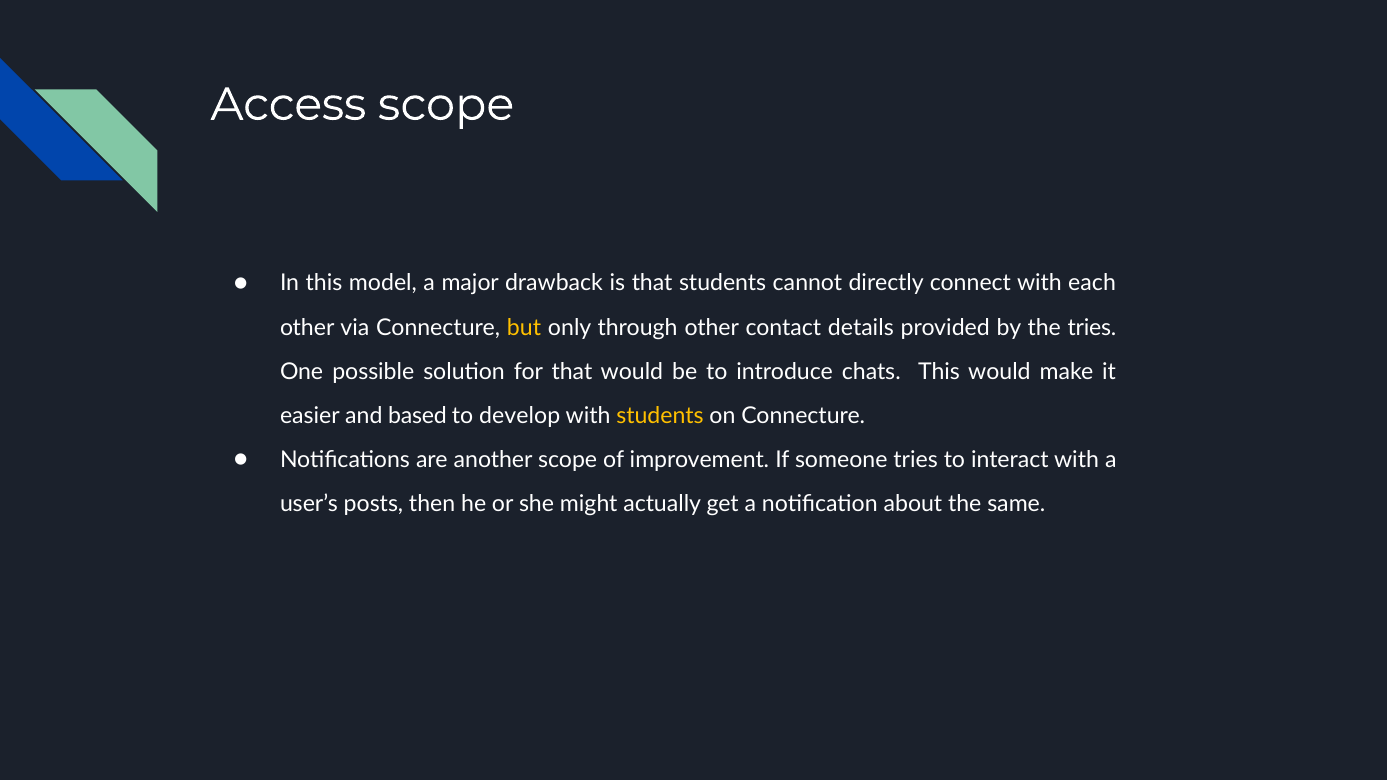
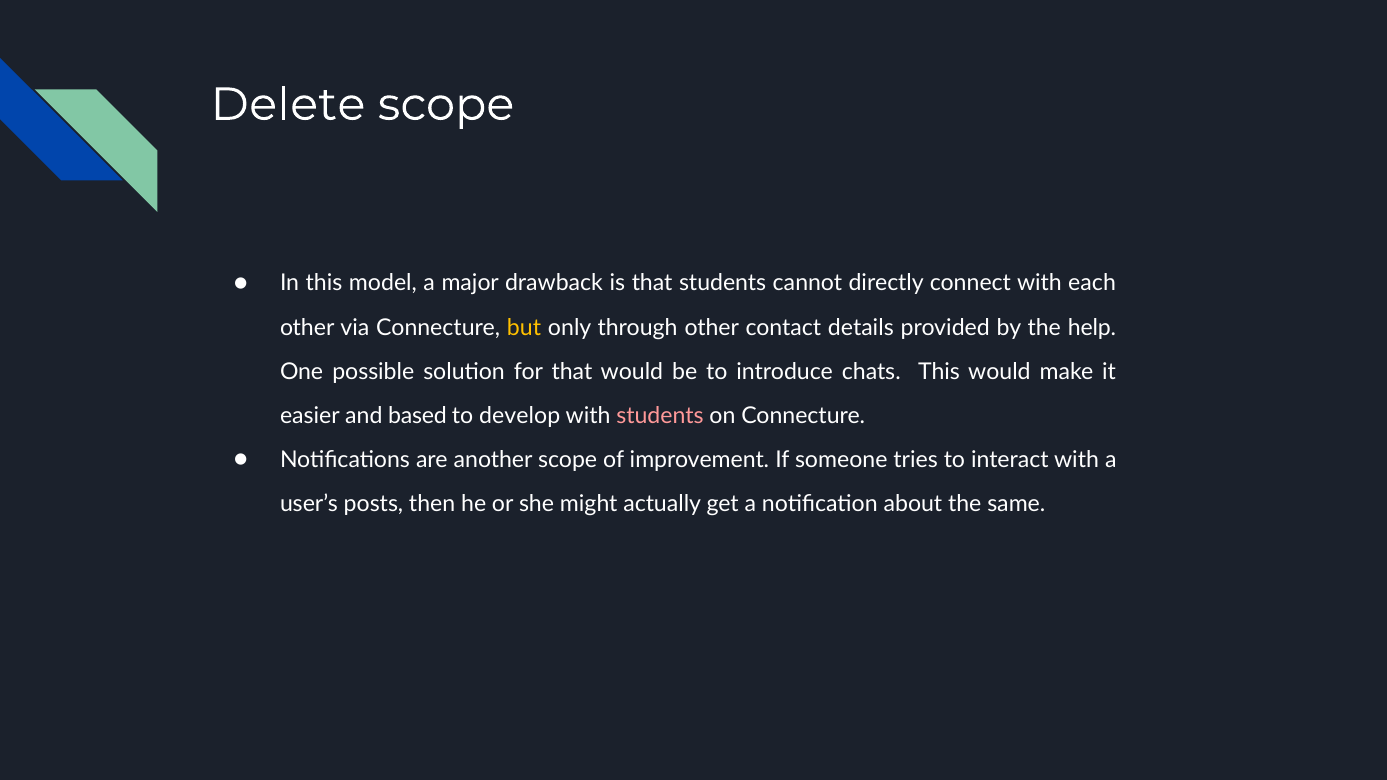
Access: Access -> Delete (288, 105)
the tries: tries -> help (1092, 327)
students colour: yellow -> pink (660, 416)
